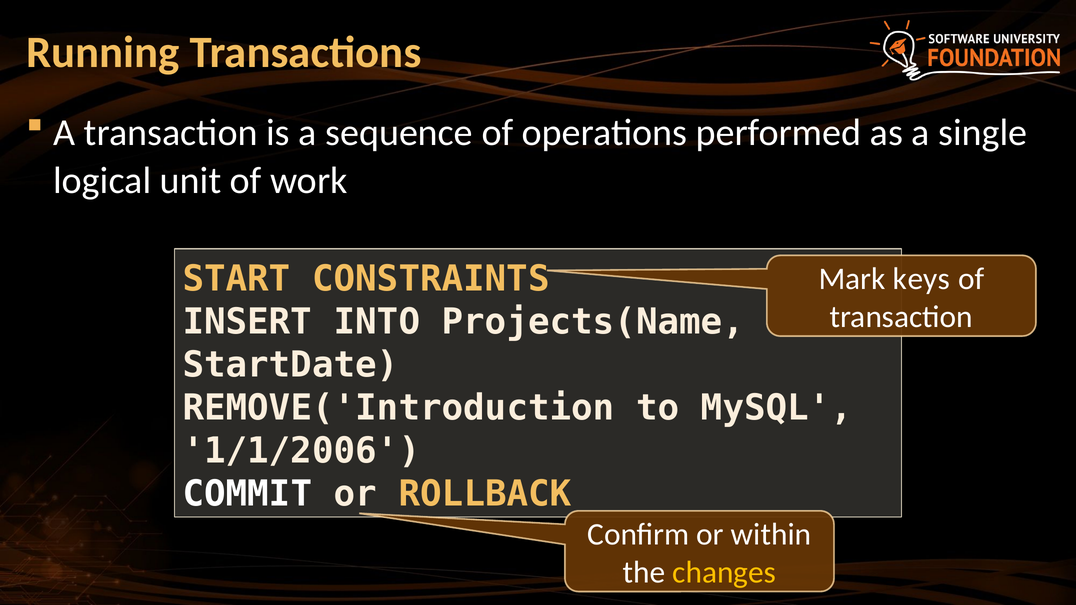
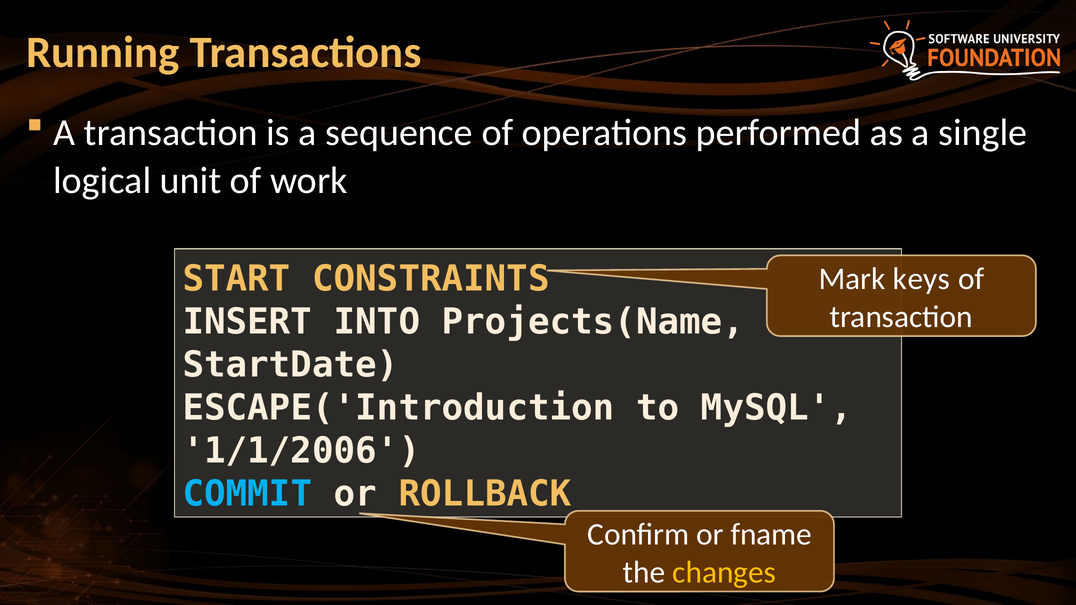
REMOVE('Introduction: REMOVE('Introduction -> ESCAPE('Introduction (399, 408)
COMMIT colour: white -> light blue (247, 494)
within: within -> fname (771, 535)
